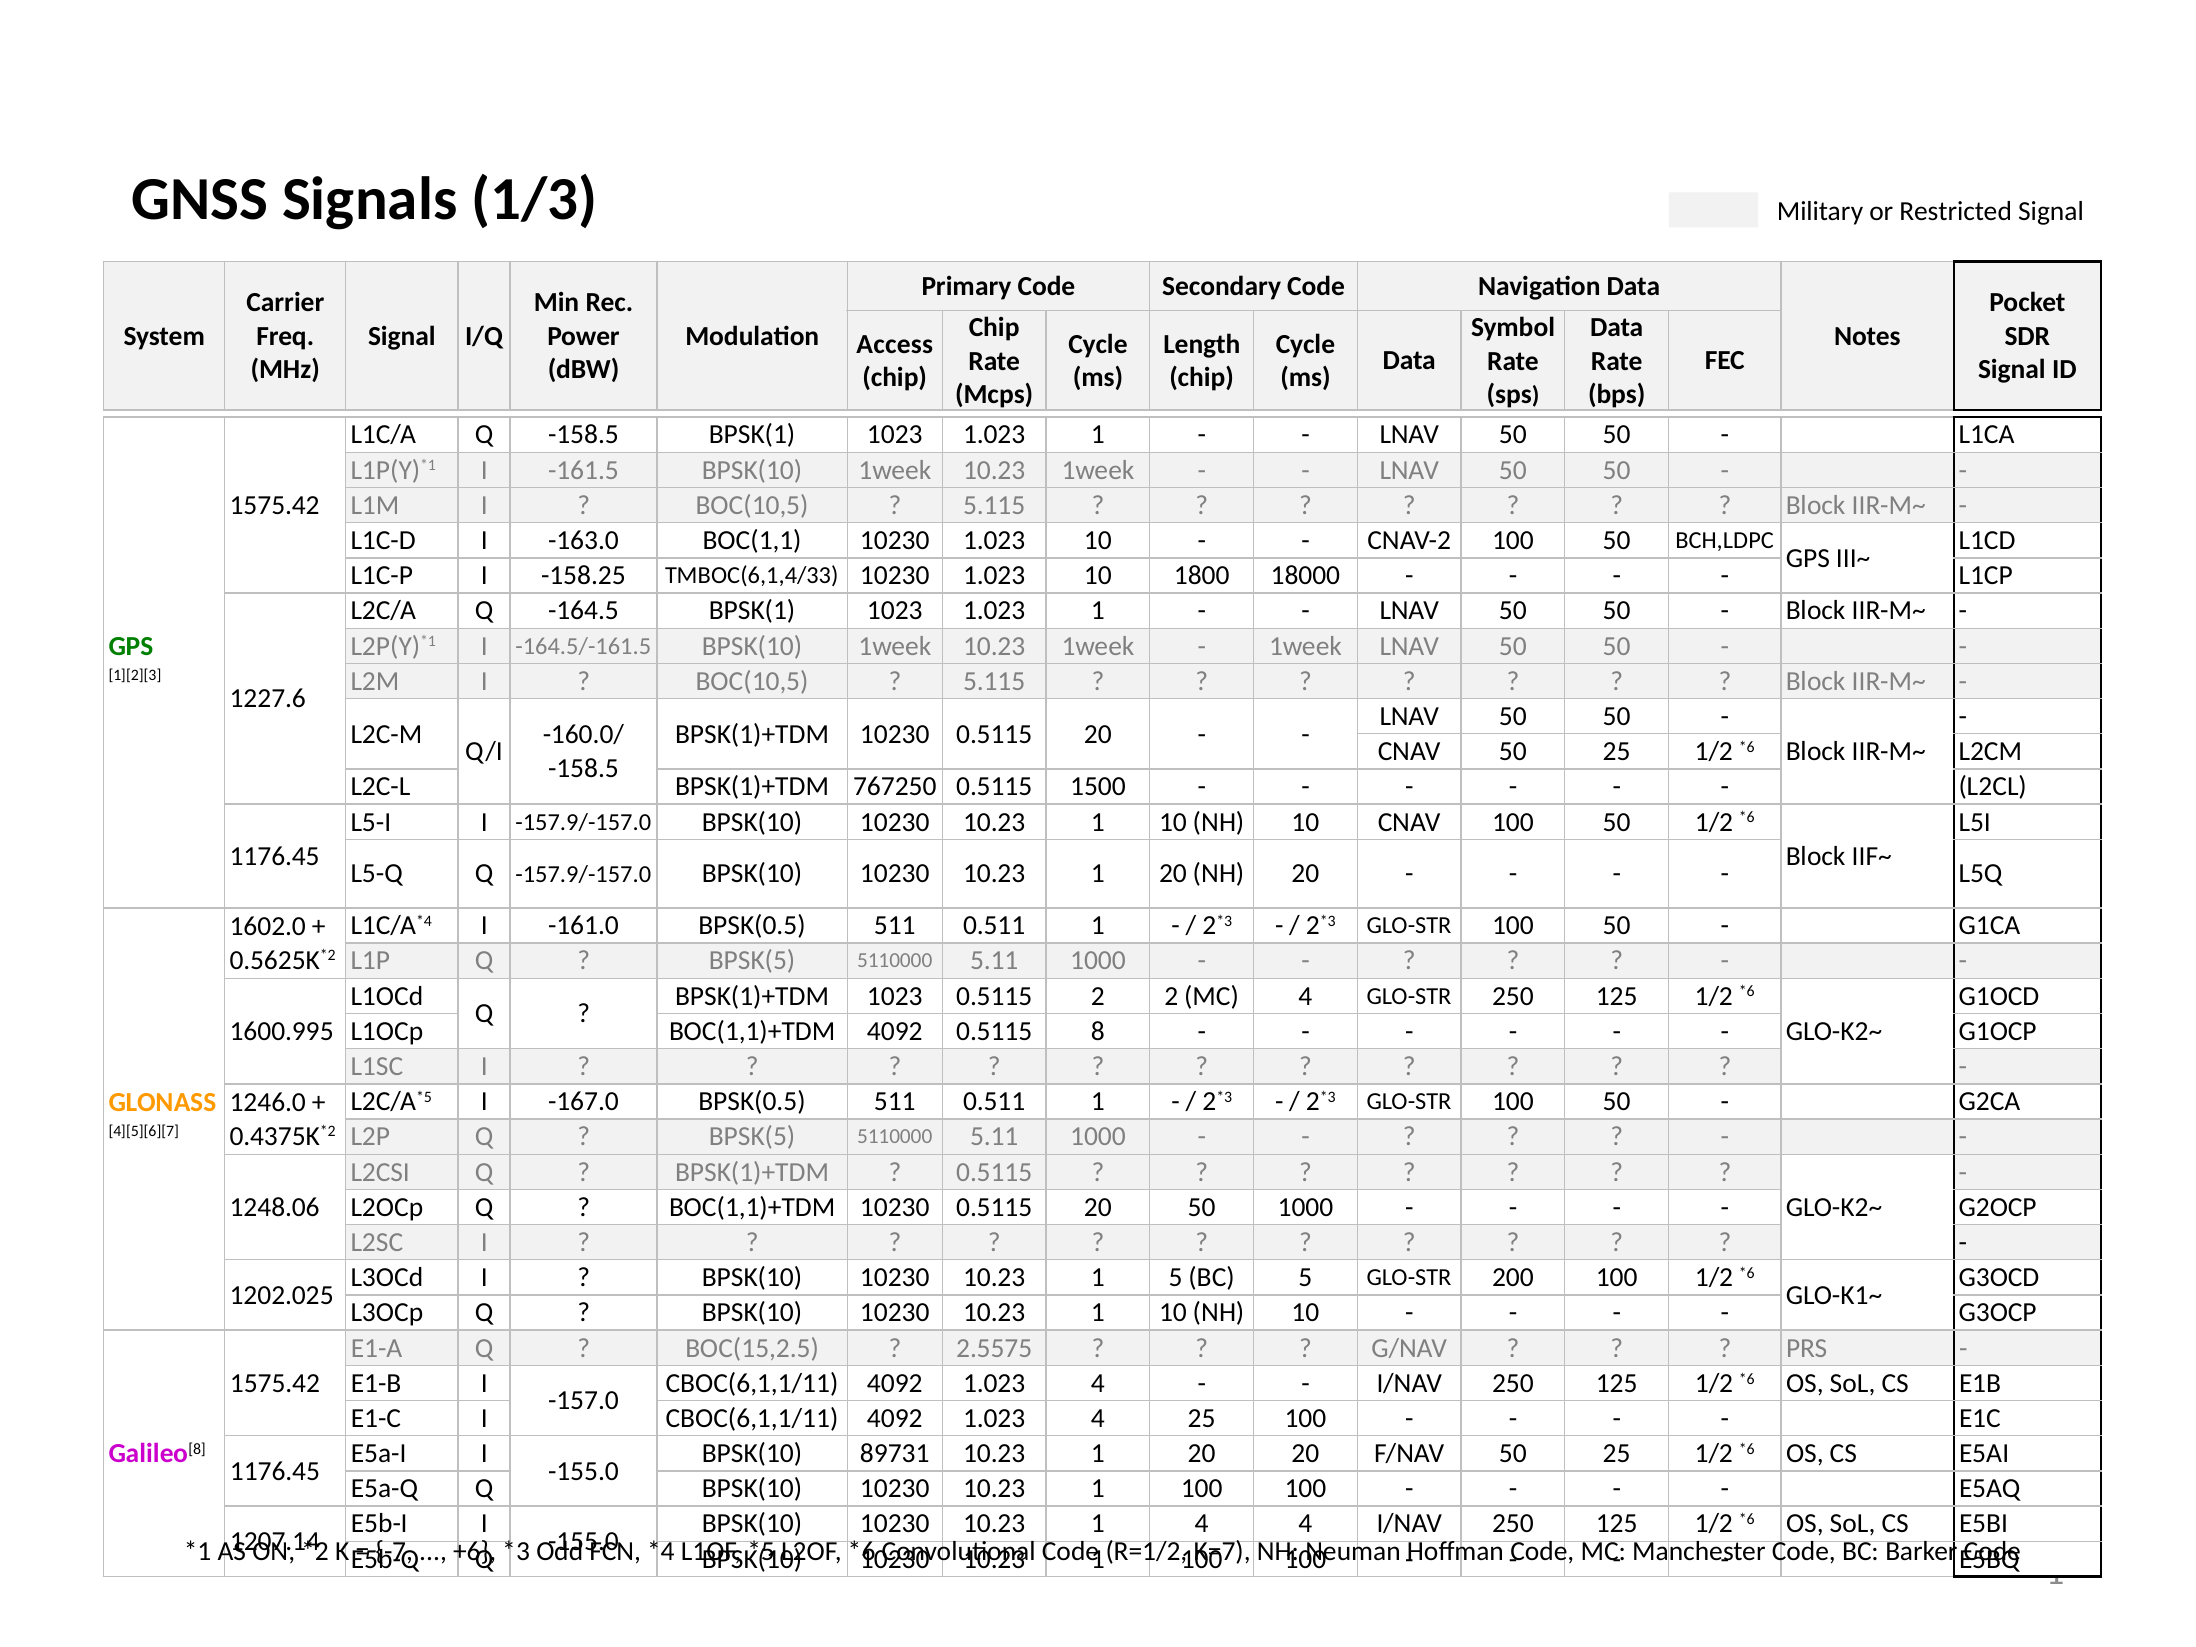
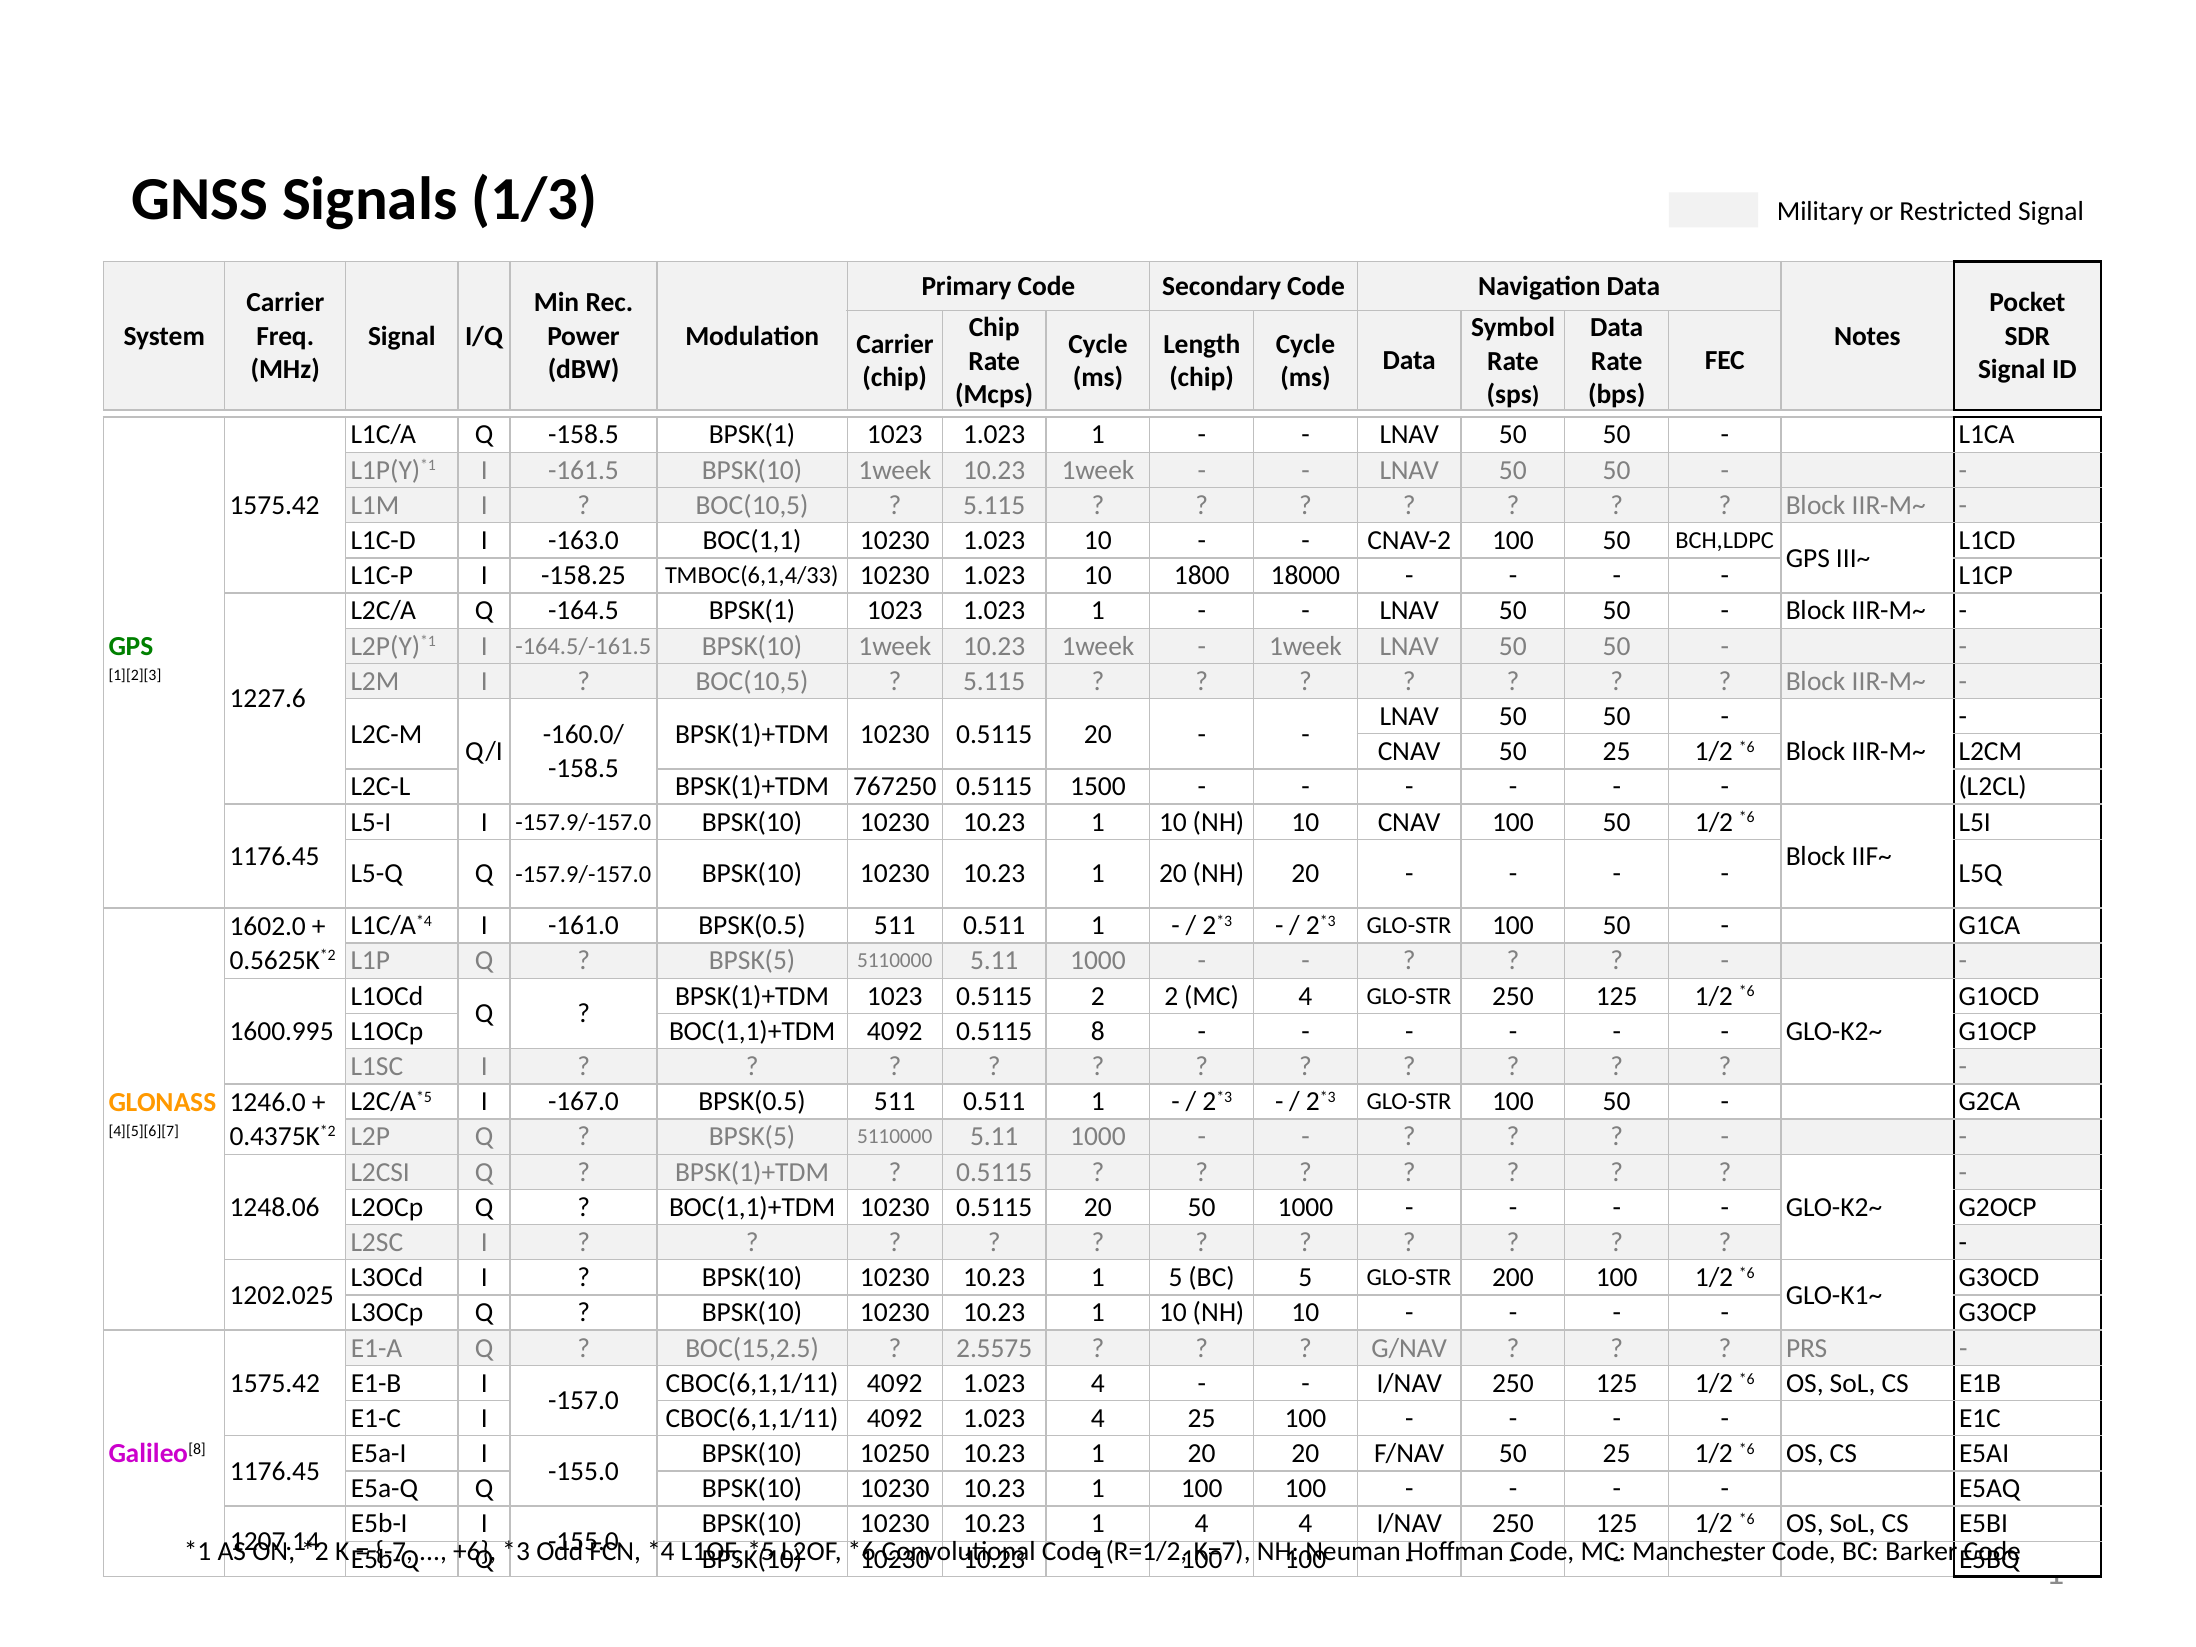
Access: Access -> Carrier (895, 344)
89731: 89731 -> 10250 (895, 1454)
